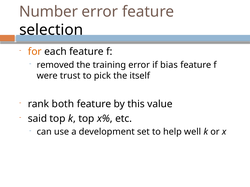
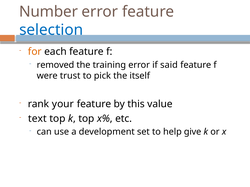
selection colour: black -> blue (51, 30)
bias: bias -> said (169, 65)
both: both -> your (63, 104)
said: said -> text (37, 119)
well: well -> give (193, 132)
